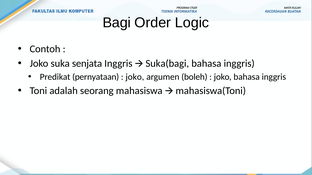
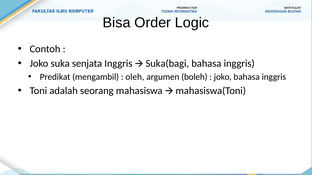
Bagi: Bagi -> Bisa (117, 23)
pernyataan: pernyataan -> mengambil (96, 77)
joko: joko -> oleh (135, 77)
